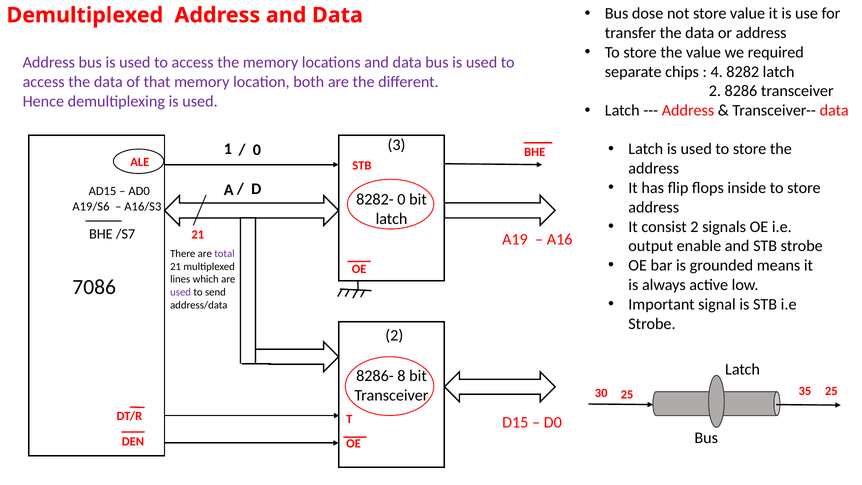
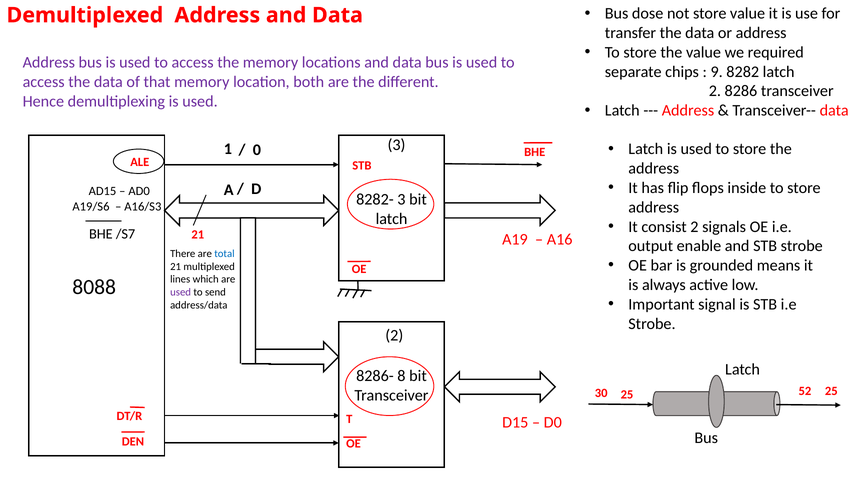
4: 4 -> 9 (717, 72)
8282- 0: 0 -> 3 (401, 199)
total colour: purple -> blue (224, 253)
7086: 7086 -> 8088 (94, 287)
35: 35 -> 52 (805, 391)
